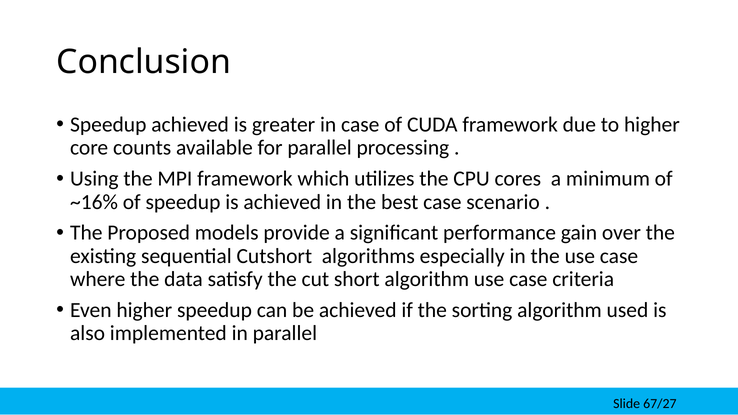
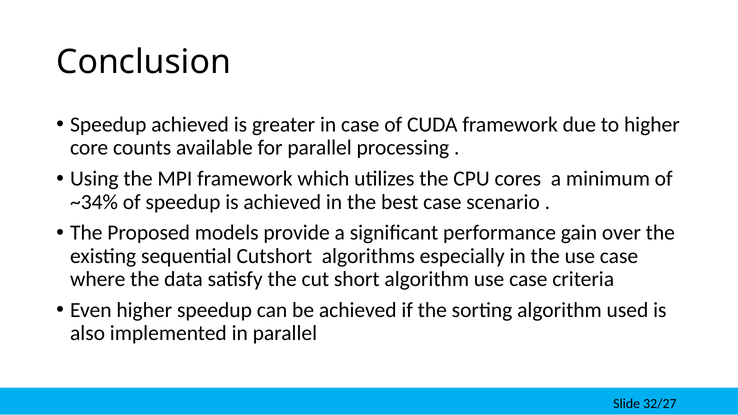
~16%: ~16% -> ~34% (94, 202)
67/27: 67/27 -> 32/27 (660, 404)
